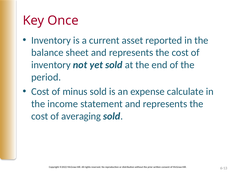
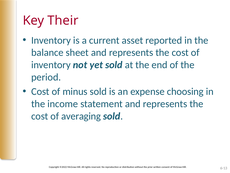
Once: Once -> Their (63, 20)
calculate: calculate -> choosing (185, 91)
